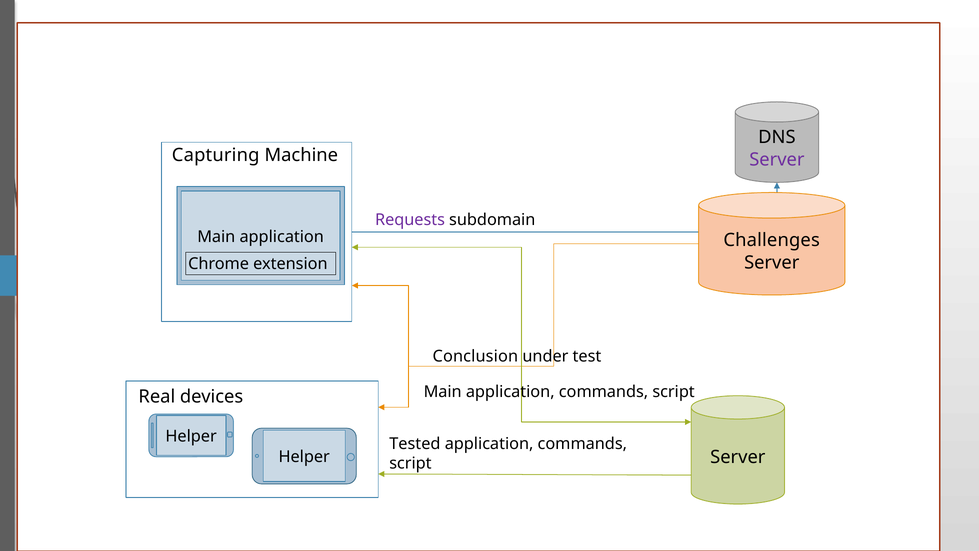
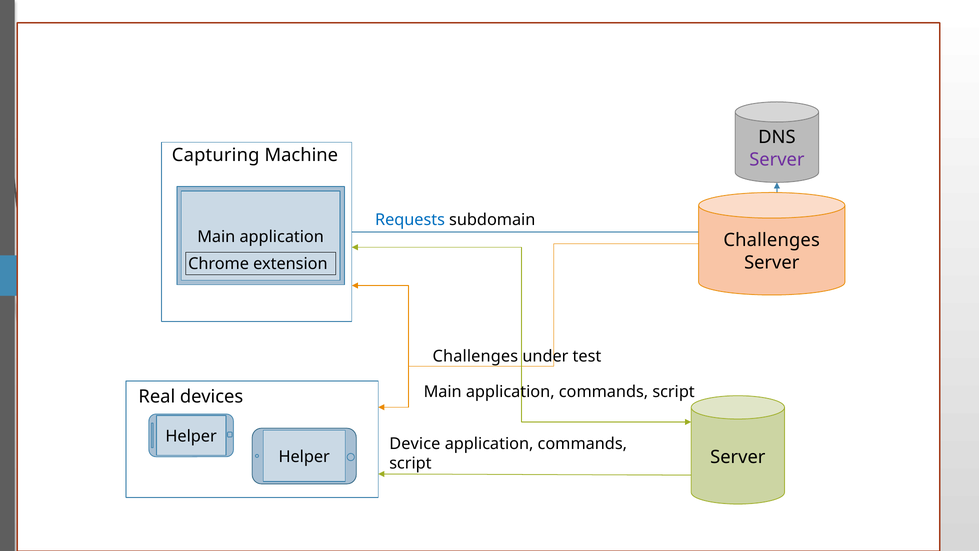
Requests colour: purple -> blue (410, 220)
Conclusion: Conclusion -> Challenges (475, 356)
Tested: Tested -> Device (415, 444)
